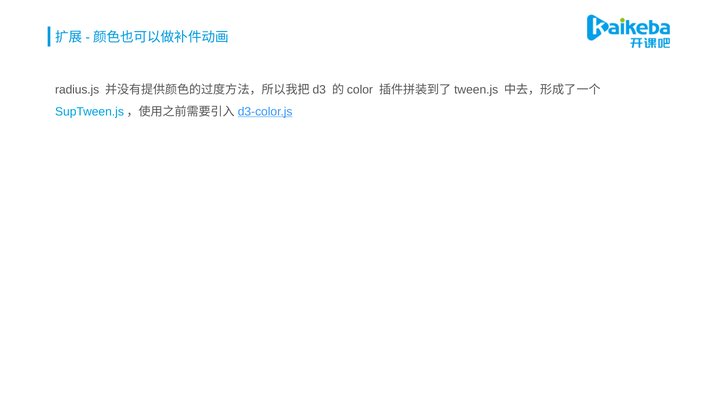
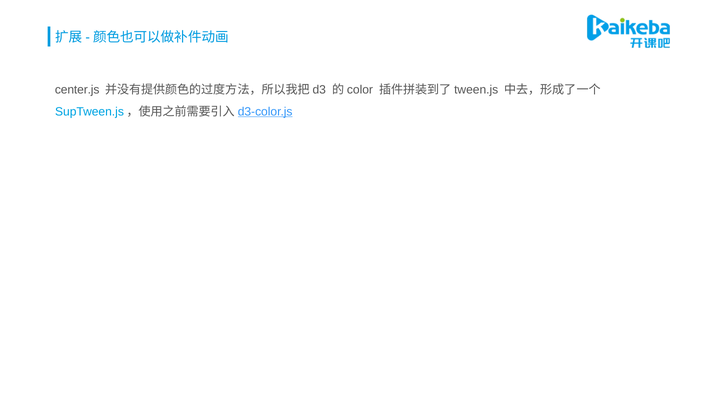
radius.js: radius.js -> center.js (77, 90)
